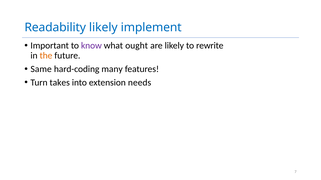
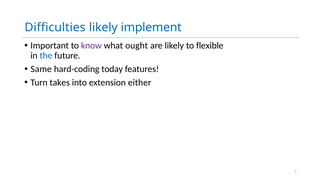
Readability: Readability -> Difficulties (55, 28)
rewrite: rewrite -> flexible (210, 46)
the colour: orange -> blue (46, 56)
many: many -> today (112, 69)
needs: needs -> either (140, 83)
